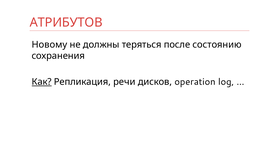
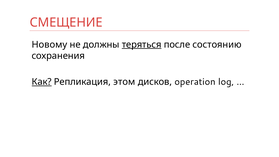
АТРИБУТОВ: АТРИБУТОВ -> СМЕЩЕНИЕ (66, 23)
теряться underline: none -> present (142, 45)
речи: речи -> этом (124, 82)
